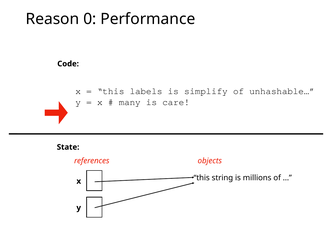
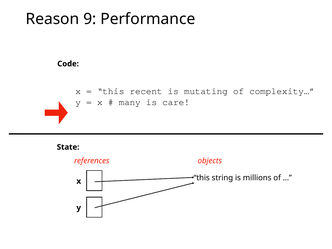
0: 0 -> 9 (90, 19)
labels: labels -> recent (146, 91)
simplify: simplify -> mutating (206, 91)
unhashable…: unhashable… -> complexity… (282, 91)
